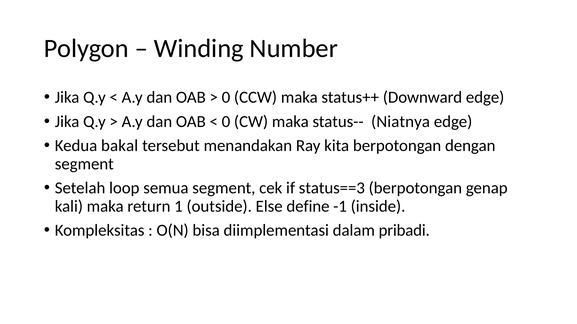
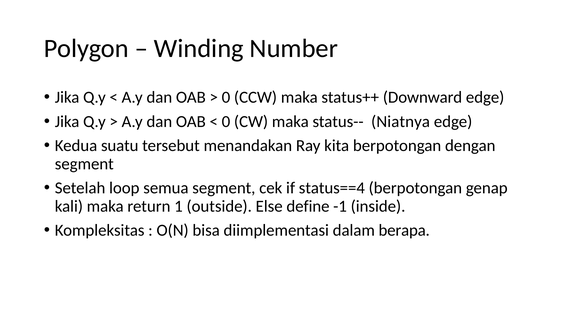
bakal: bakal -> suatu (120, 146)
status==3: status==3 -> status==4 (332, 188)
pribadi: pribadi -> berapa (404, 231)
